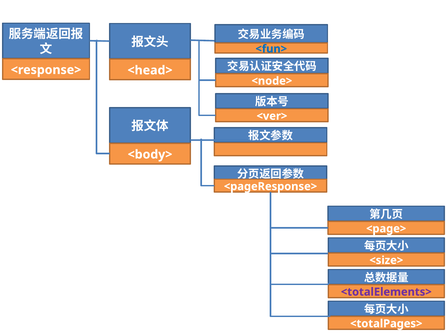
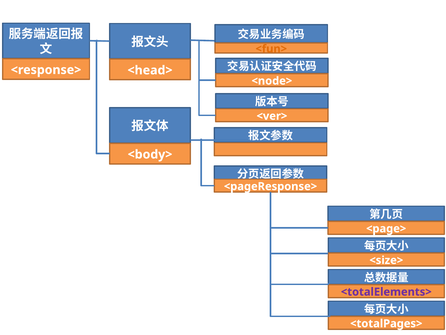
<fun> colour: blue -> orange (271, 49)
